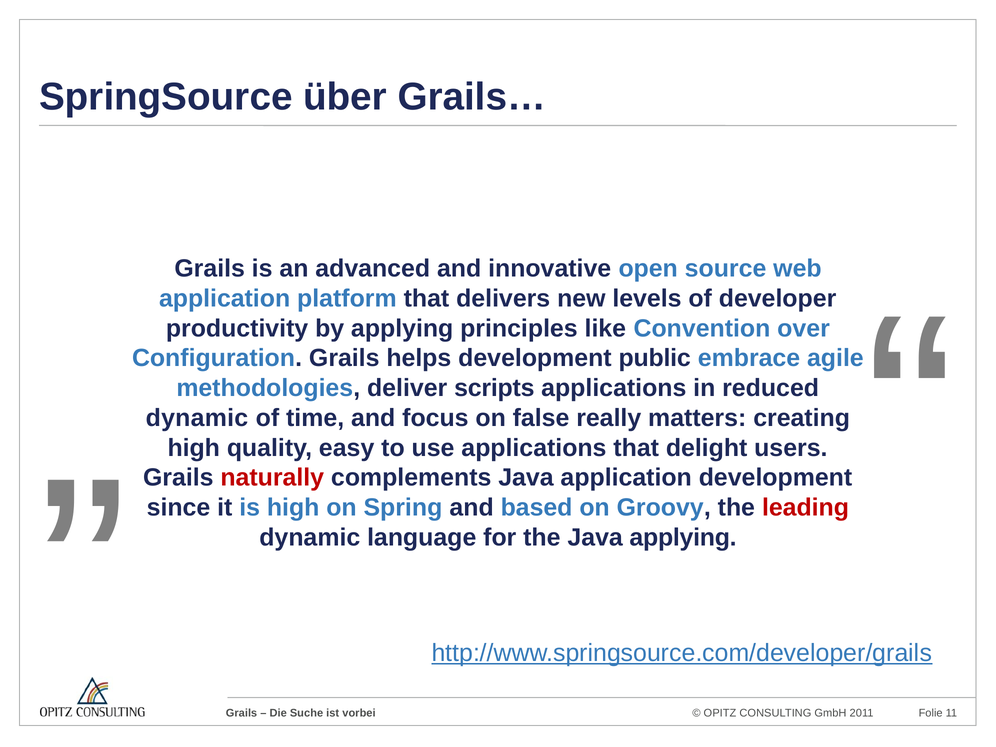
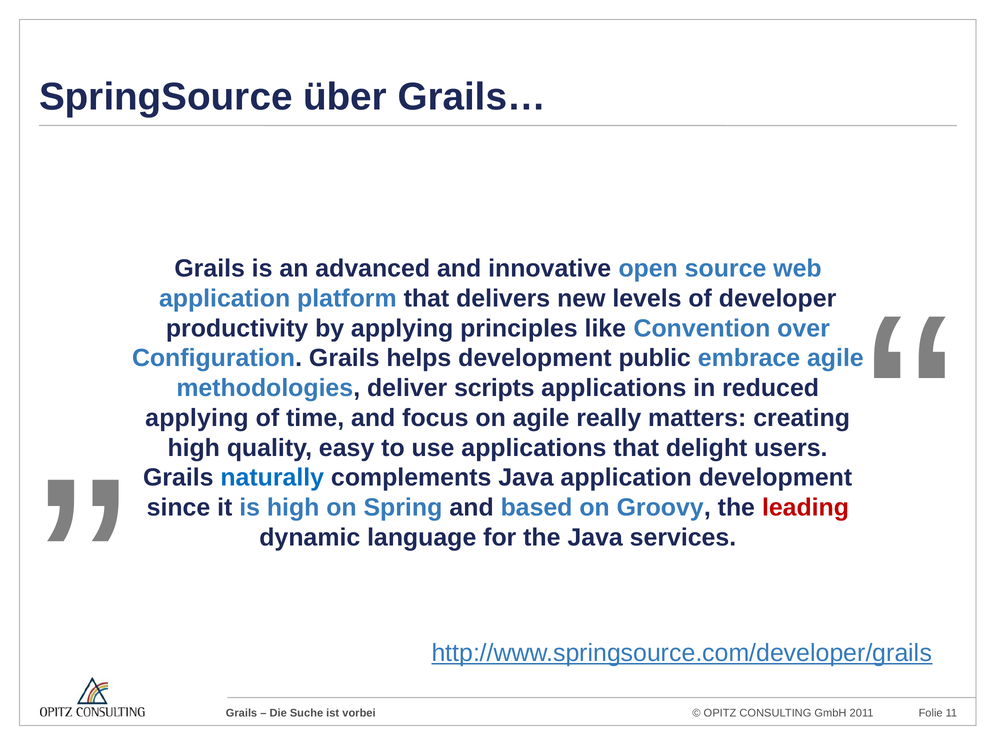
dynamic: dynamic -> applying (197, 418)
on false: false -> agile (541, 418)
naturally colour: red -> blue (272, 478)
Java applying: applying -> services (683, 537)
